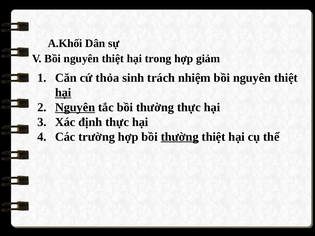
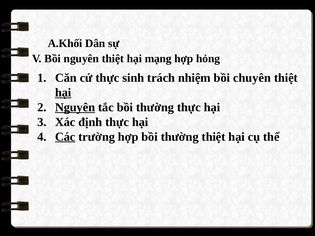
trong: trong -> mạng (158, 59)
giảm: giảm -> hỏng (208, 59)
cứ thỏa: thỏa -> thực (107, 78)
nhiệm bồi nguyên: nguyên -> chuyên (252, 78)
Các underline: none -> present (65, 137)
thường underline: present -> none (180, 137)
